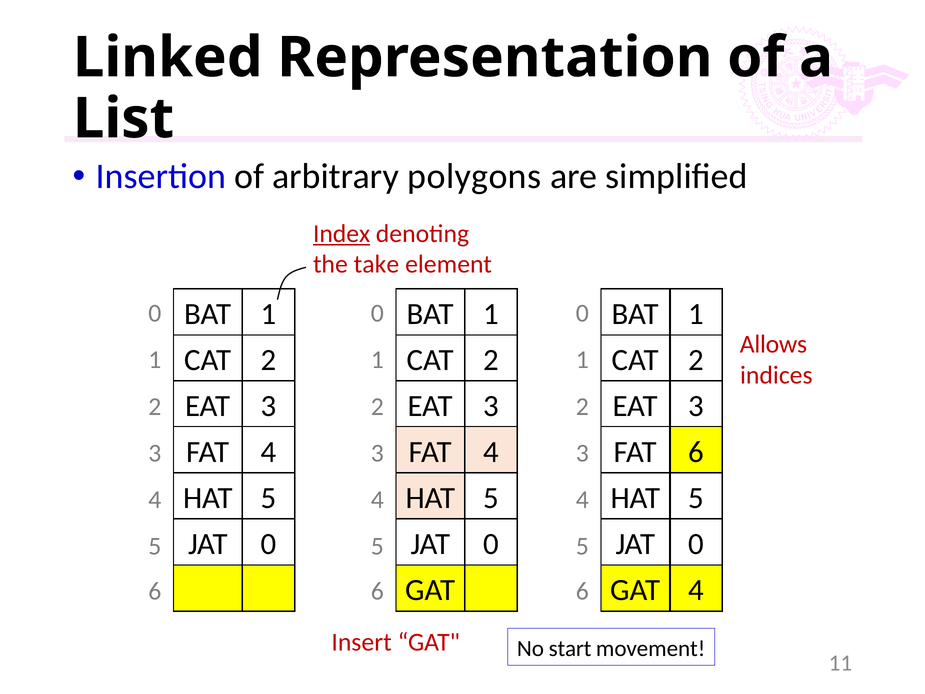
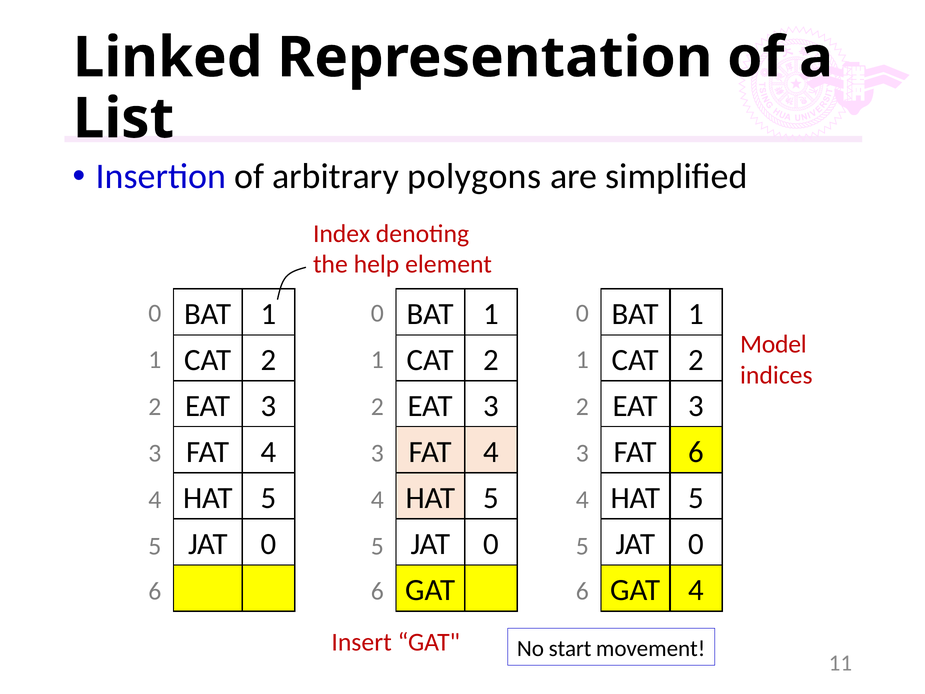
Index underline: present -> none (342, 234)
take: take -> help (376, 264)
Allows: Allows -> Model (773, 344)
